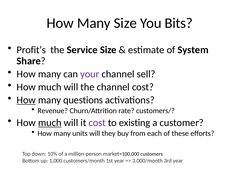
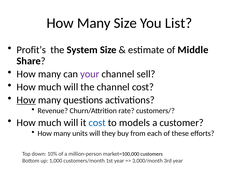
Bits: Bits -> List (179, 23)
Service: Service -> System (82, 50)
System: System -> Middle (193, 50)
much underline: present -> none (50, 123)
cost colour: purple -> blue (97, 123)
existing: existing -> models (135, 123)
